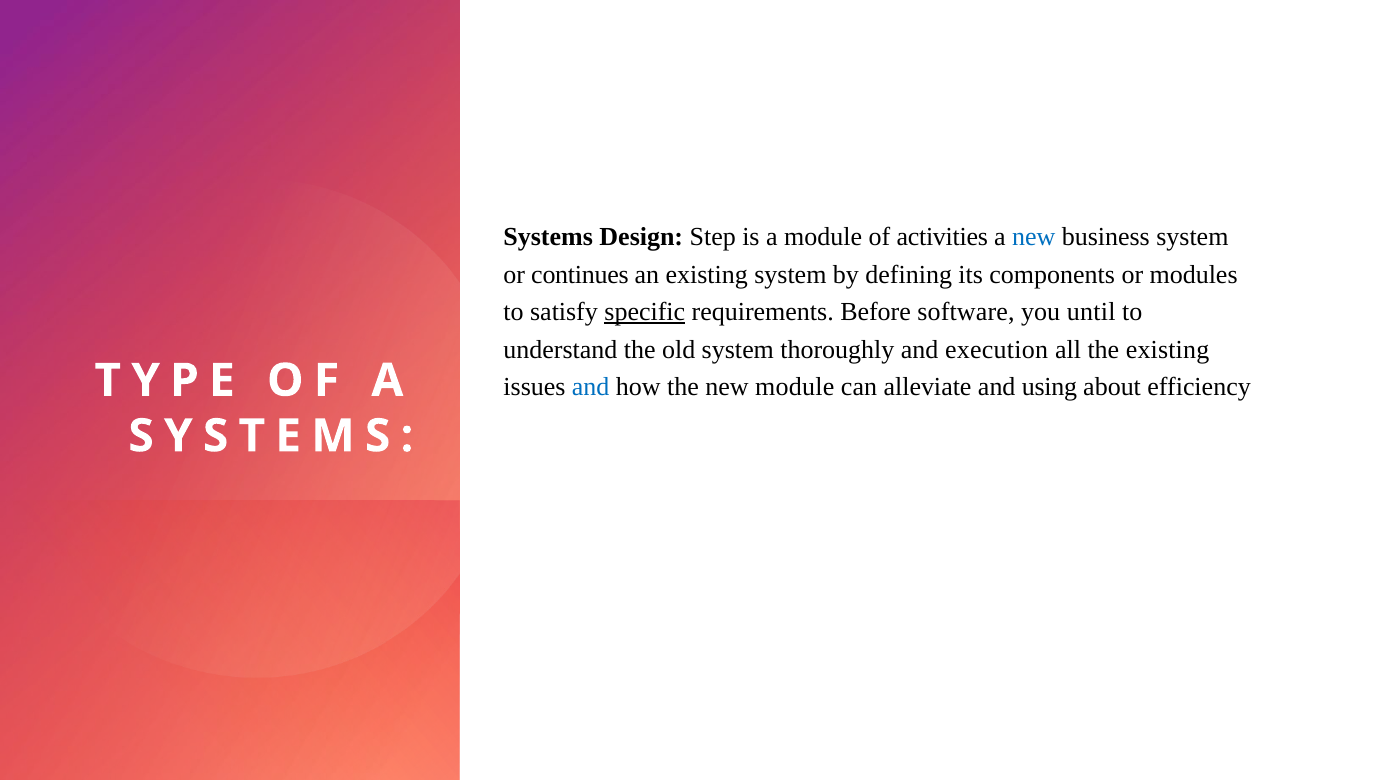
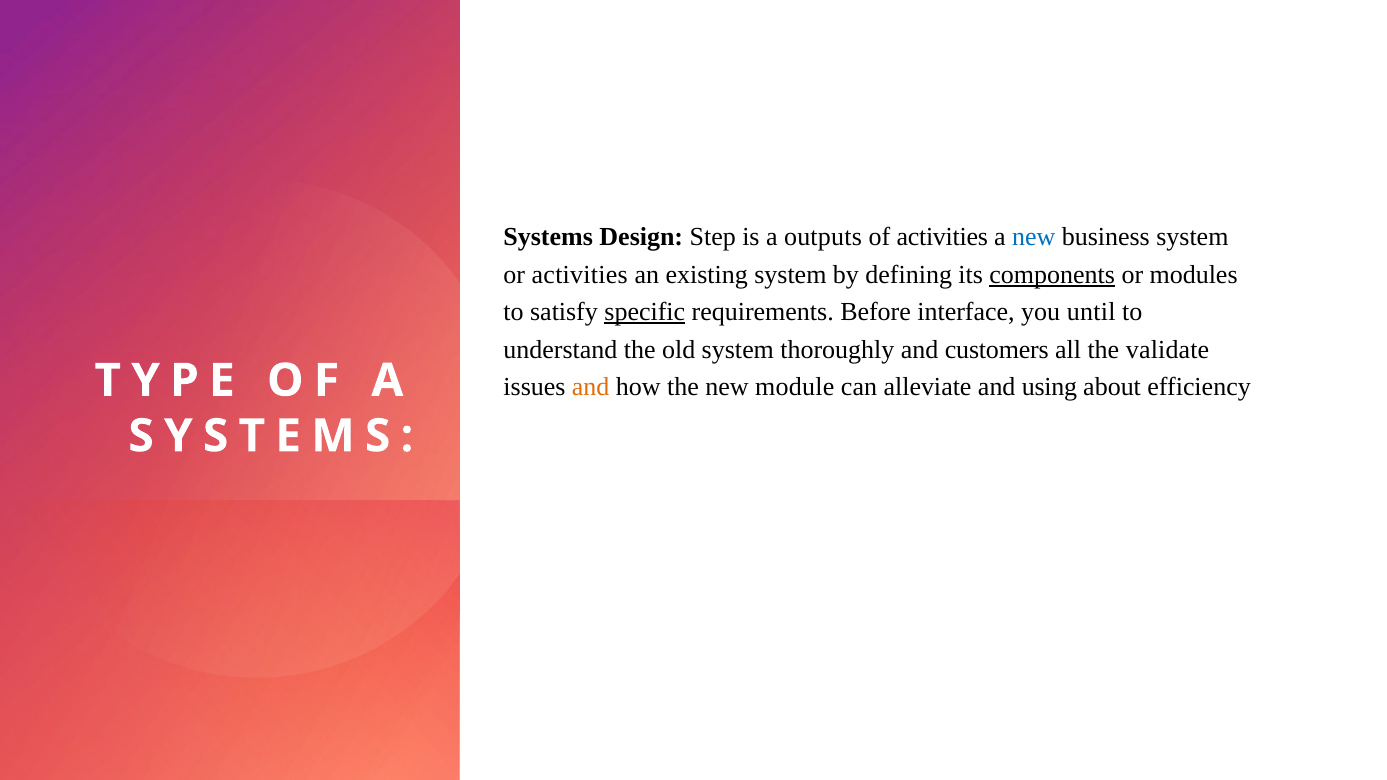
a module: module -> outputs (823, 237)
or continues: continues -> activities (580, 275)
components underline: none -> present (1052, 275)
software: software -> interface (966, 312)
execution: execution -> customers (997, 350)
the existing: existing -> validate (1168, 350)
and colour: blue -> orange (591, 387)
